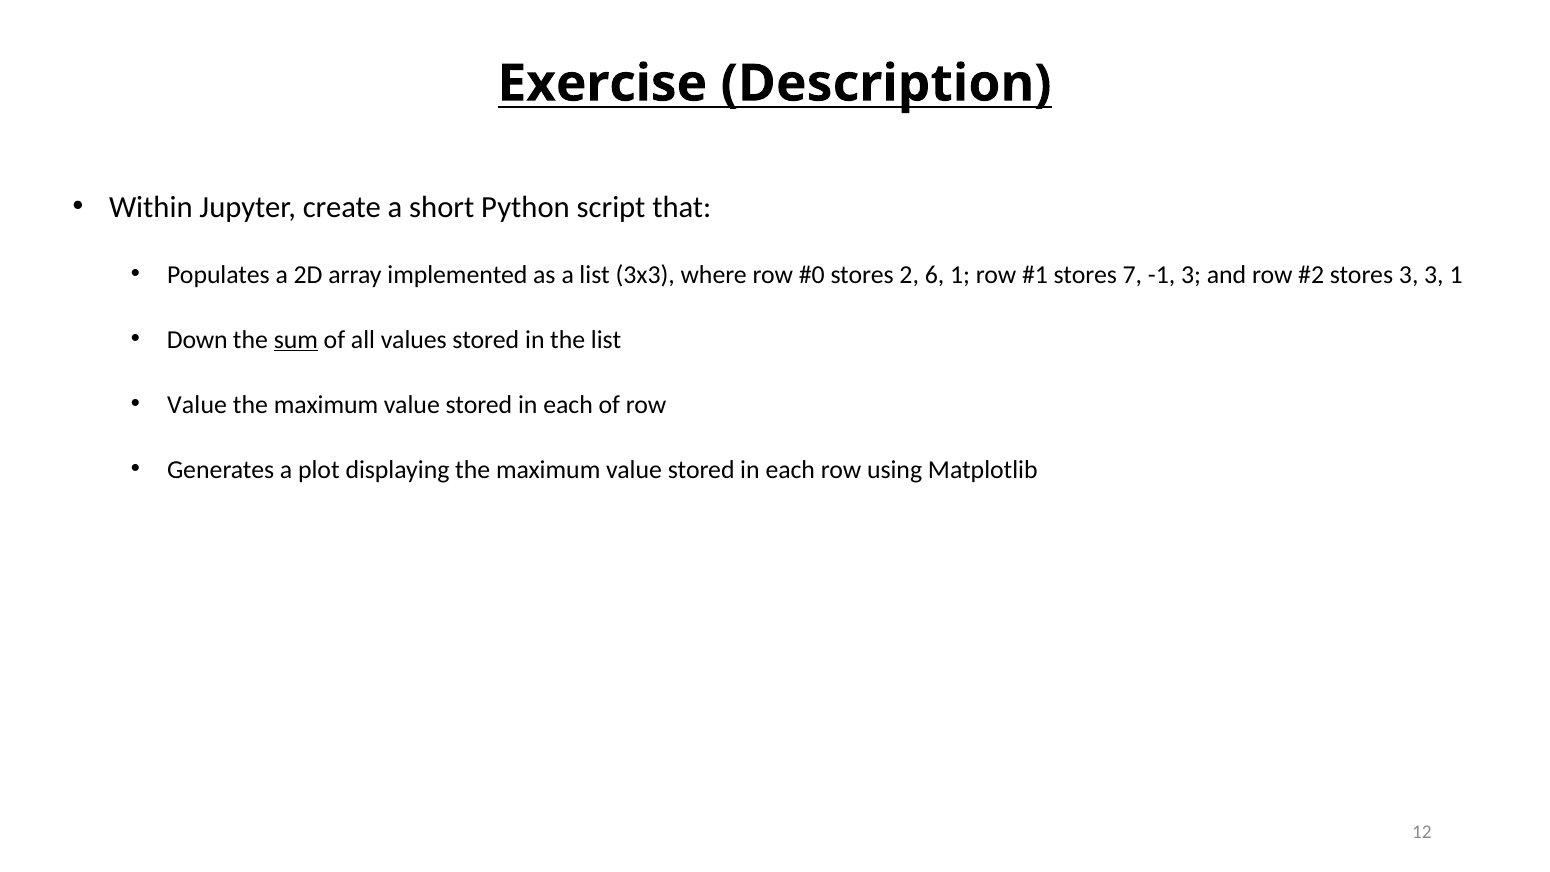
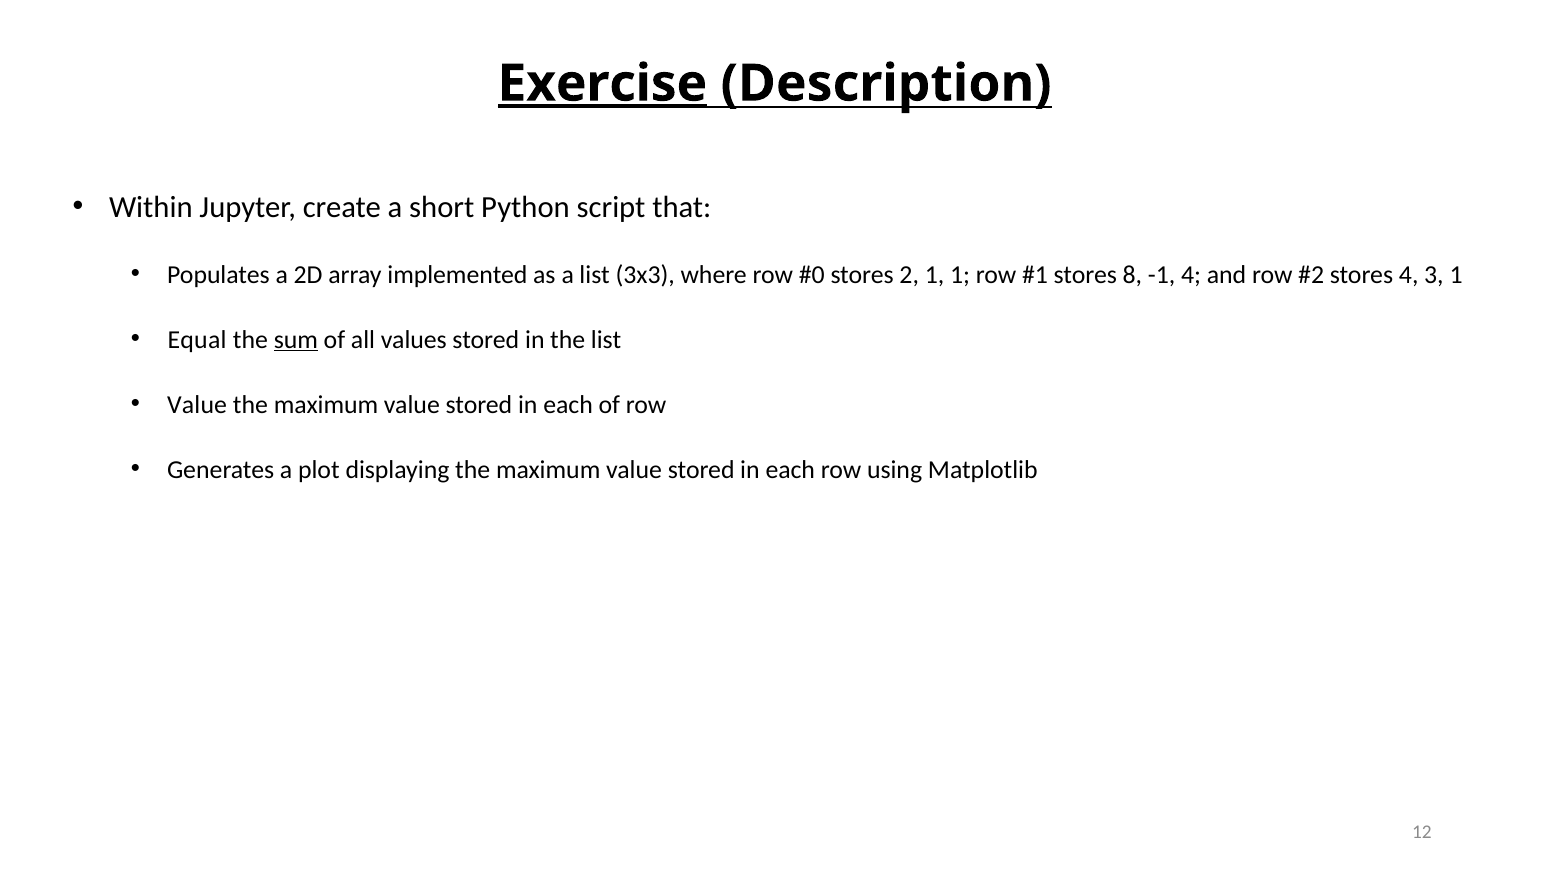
Exercise underline: none -> present (602, 84)
2 6: 6 -> 1 (934, 275)
7: 7 -> 8 (1132, 275)
-1 3: 3 -> 4 (1191, 275)
stores 3: 3 -> 4 (1409, 275)
Down: Down -> Equal (197, 340)
